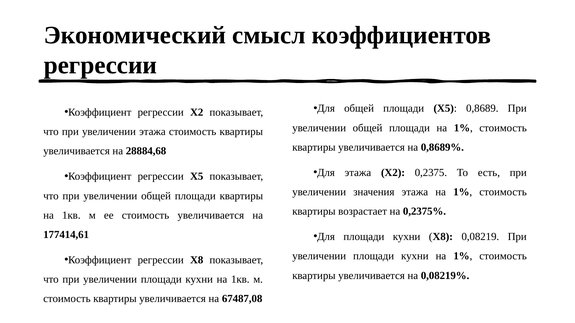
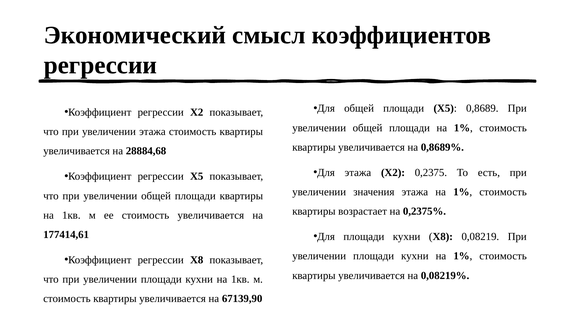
67487,08: 67487,08 -> 67139,90 (242, 299)
